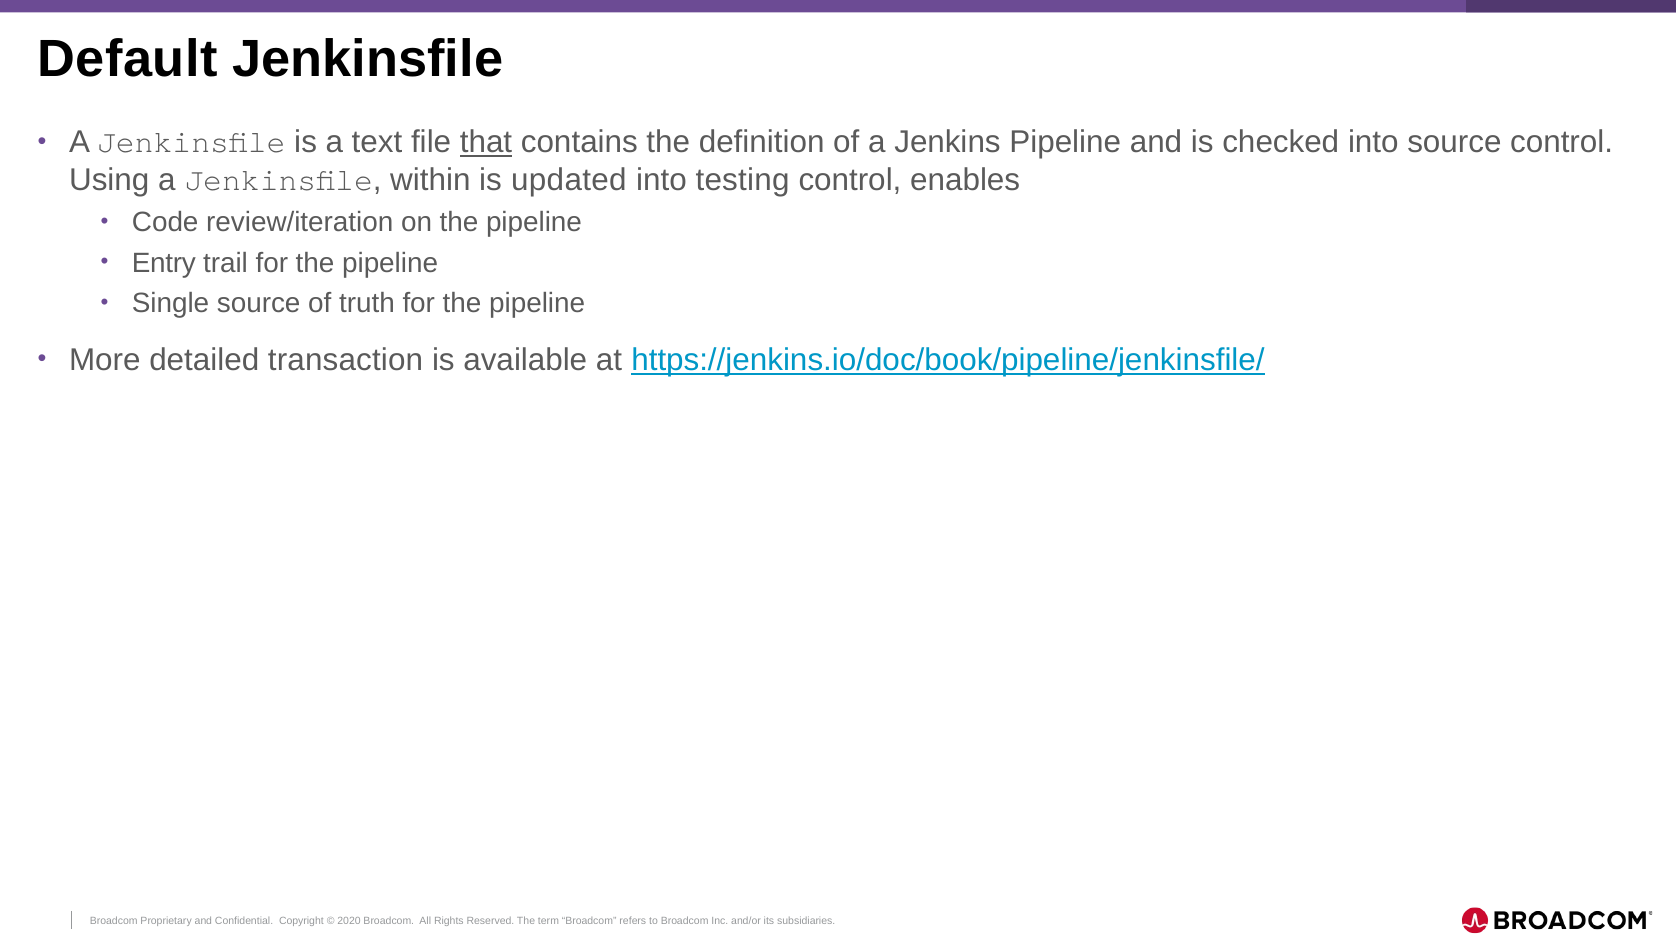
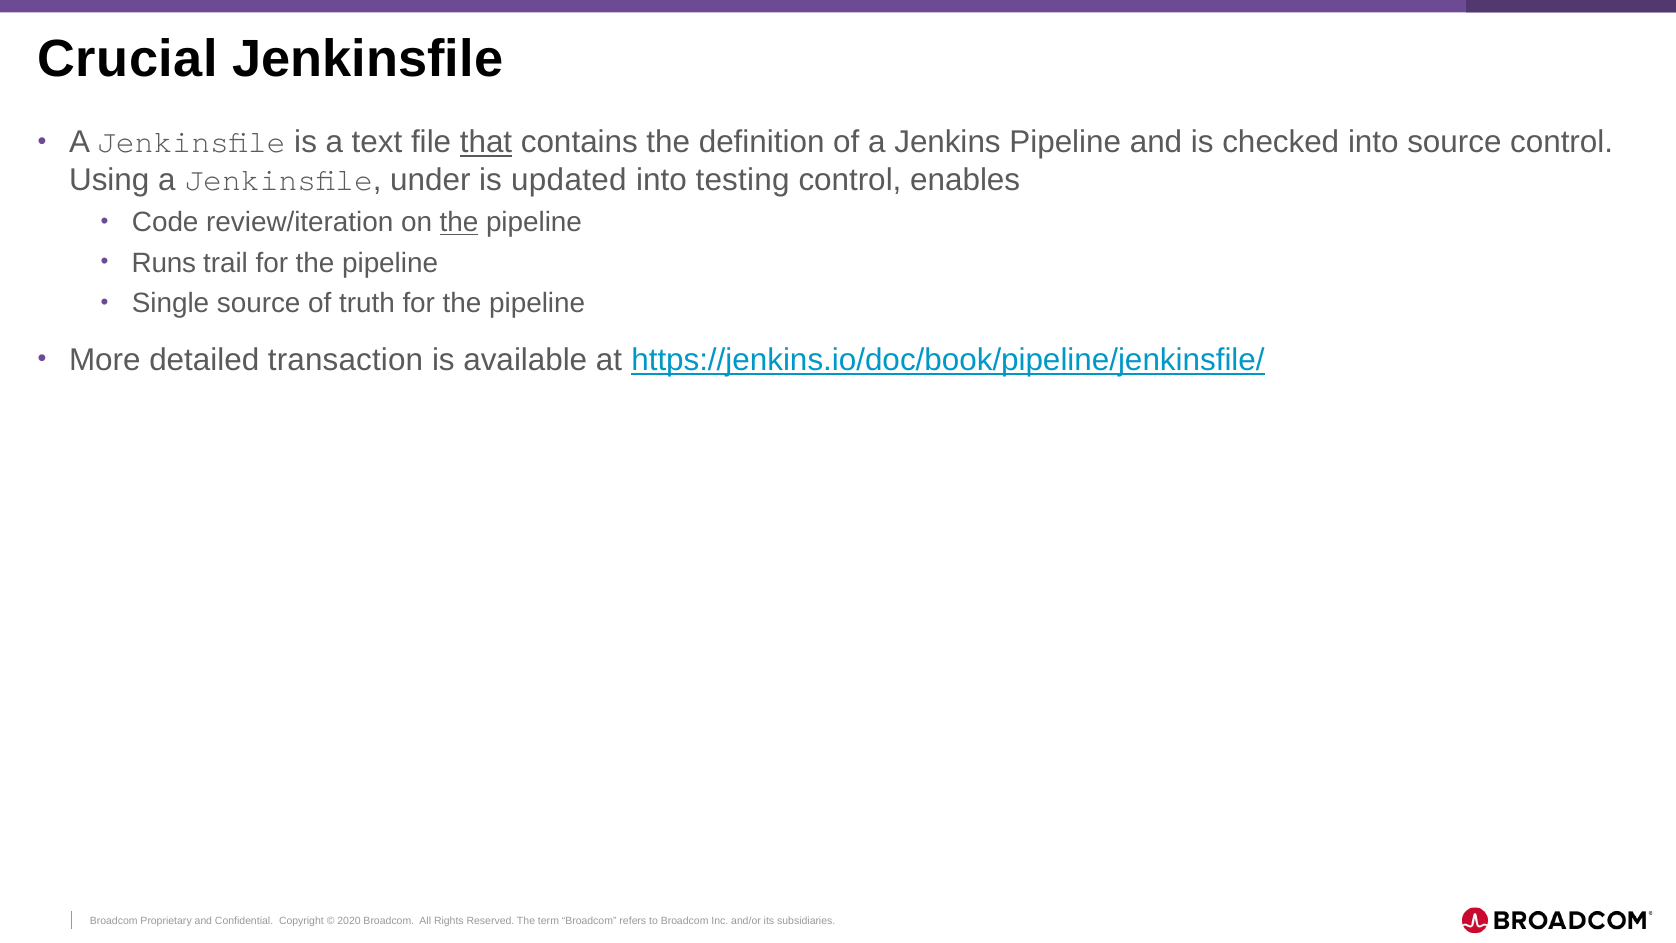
Default: Default -> Crucial (128, 59)
within: within -> under (430, 180)
the underline: none -> present (459, 223)
Entry: Entry -> Runs (164, 263)
